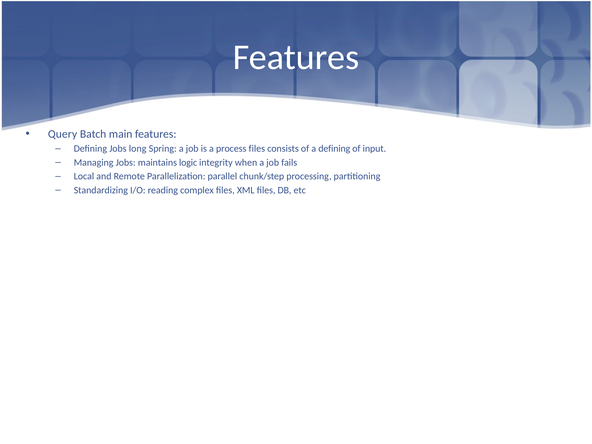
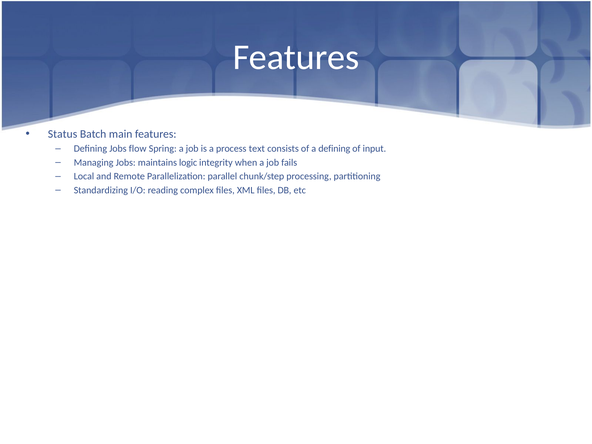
Query: Query -> Status (63, 134)
long: long -> flow (138, 149)
process files: files -> text (257, 149)
